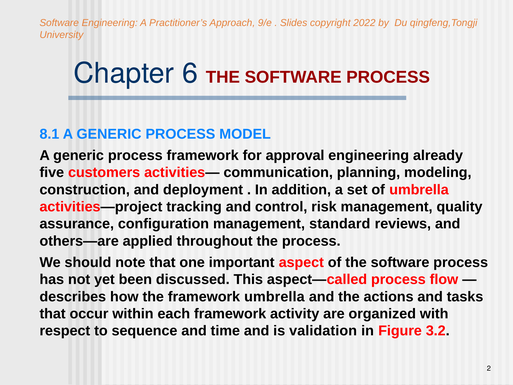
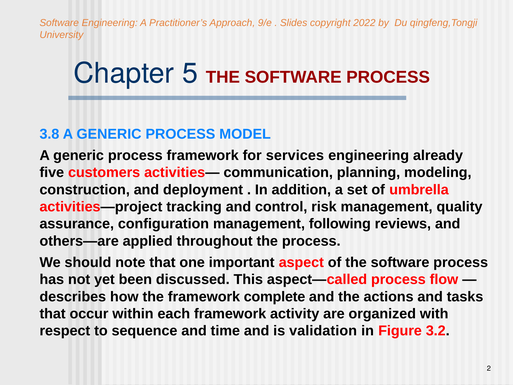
6: 6 -> 5 (190, 73)
8.1: 8.1 -> 3.8 (49, 134)
approval: approval -> services (295, 155)
standard: standard -> following (340, 224)
framework umbrella: umbrella -> complete (275, 296)
